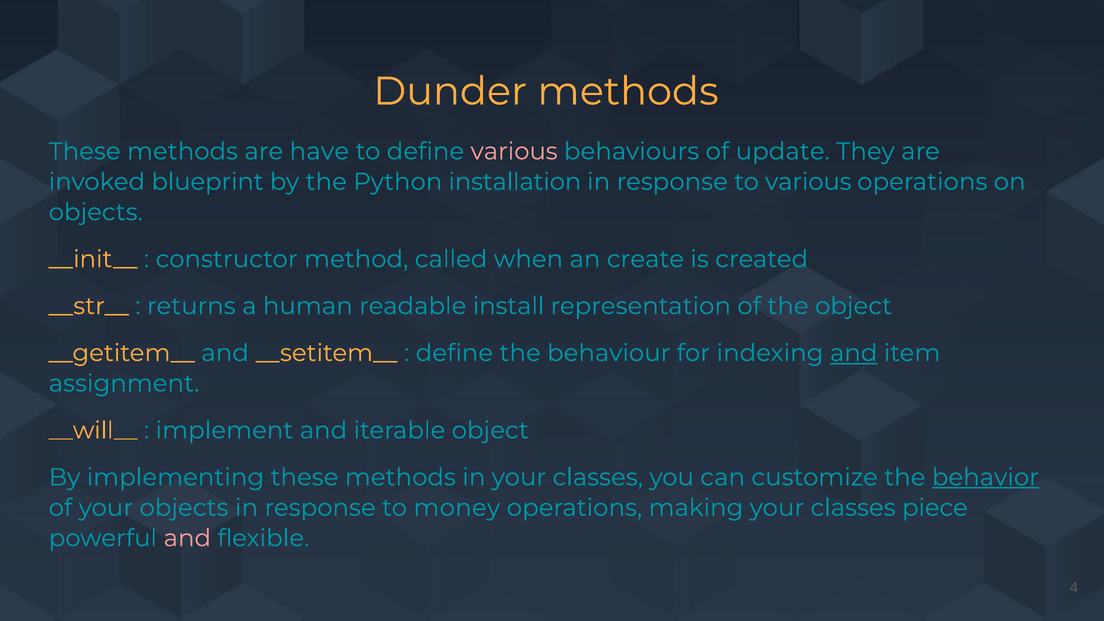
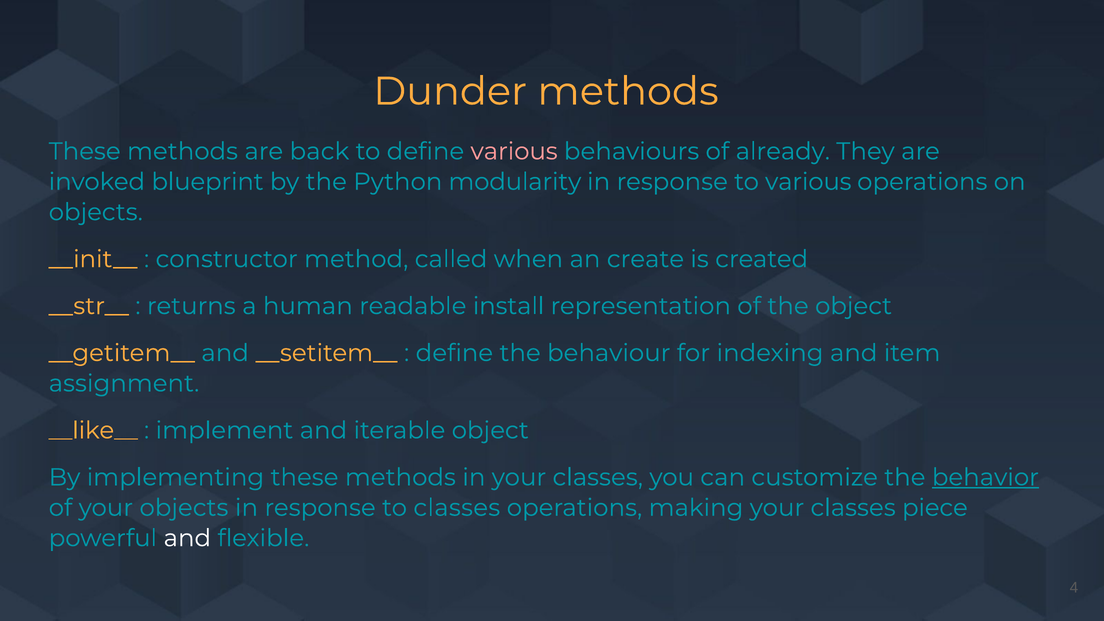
have: have -> back (319, 151)
update: update -> already (783, 151)
installation: installation -> modularity (515, 182)
and underline: present -> none (854, 353)
__will__: __will__ -> __like__ (93, 430)
to money: money -> classes (457, 508)
and colour: pink -> white (187, 538)
